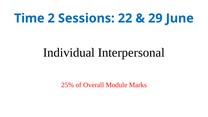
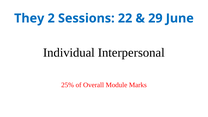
Time: Time -> They (29, 18)
